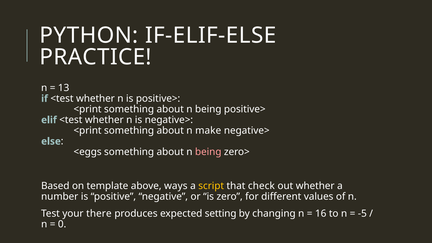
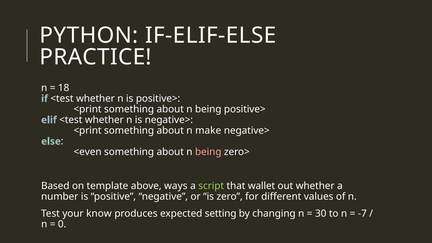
13: 13 -> 18 (64, 88)
<eggs: <eggs -> <even (88, 152)
script colour: yellow -> light green (211, 186)
check: check -> wallet (261, 186)
there: there -> know (99, 214)
16: 16 -> 30 (321, 214)
-5: -5 -> -7 (362, 214)
